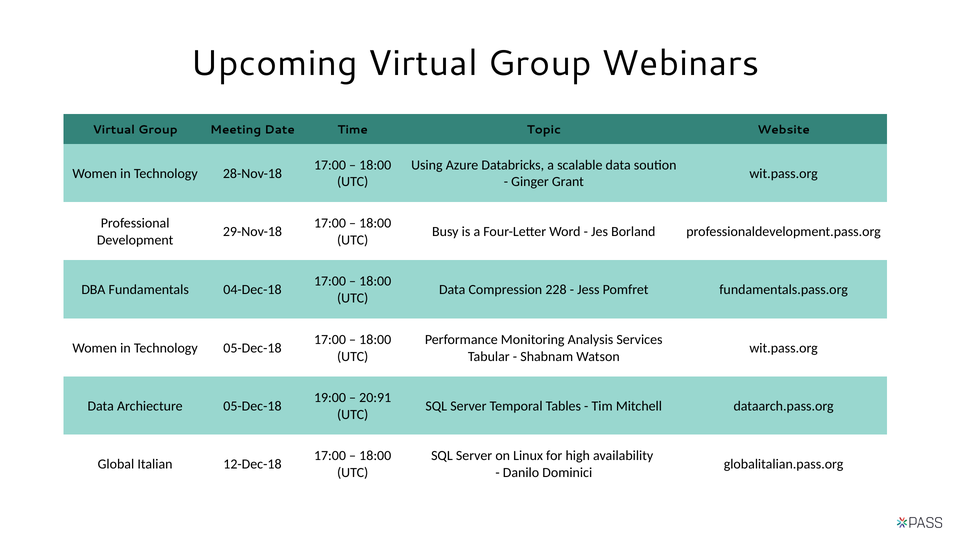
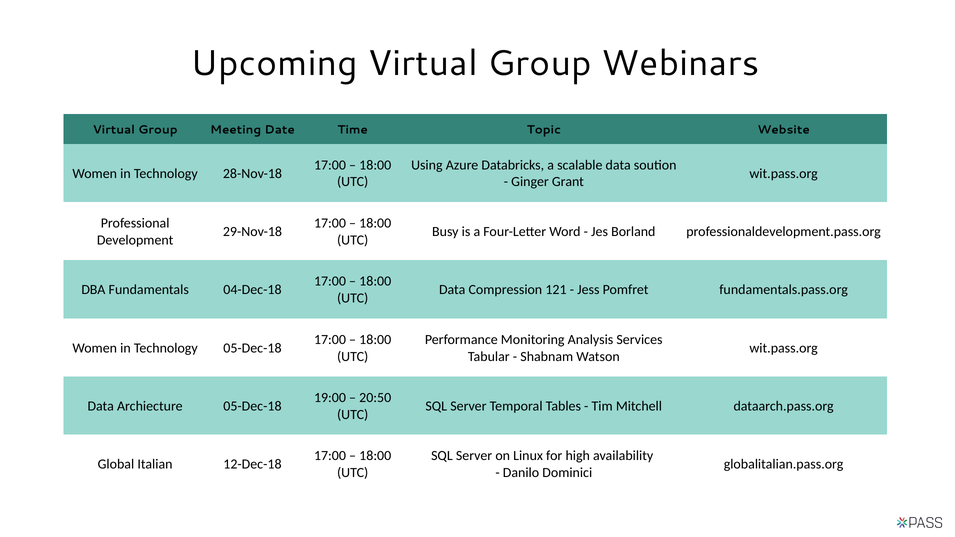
228: 228 -> 121 (556, 290)
20:91: 20:91 -> 20:50 (375, 398)
